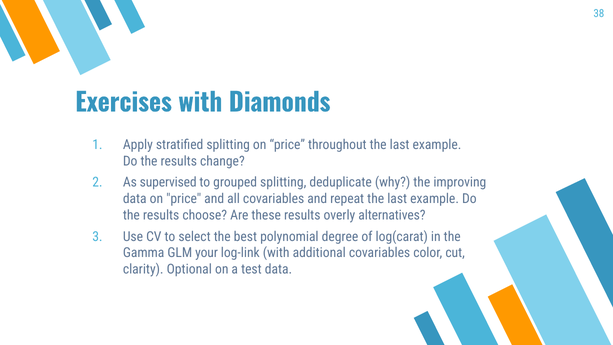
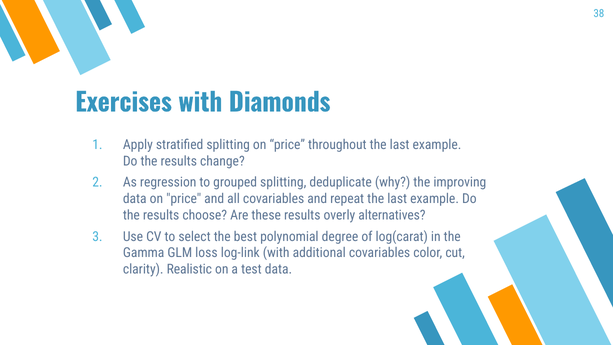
supervised: supervised -> regression (168, 182)
your: your -> loss (206, 253)
Optional: Optional -> Realistic (189, 269)
